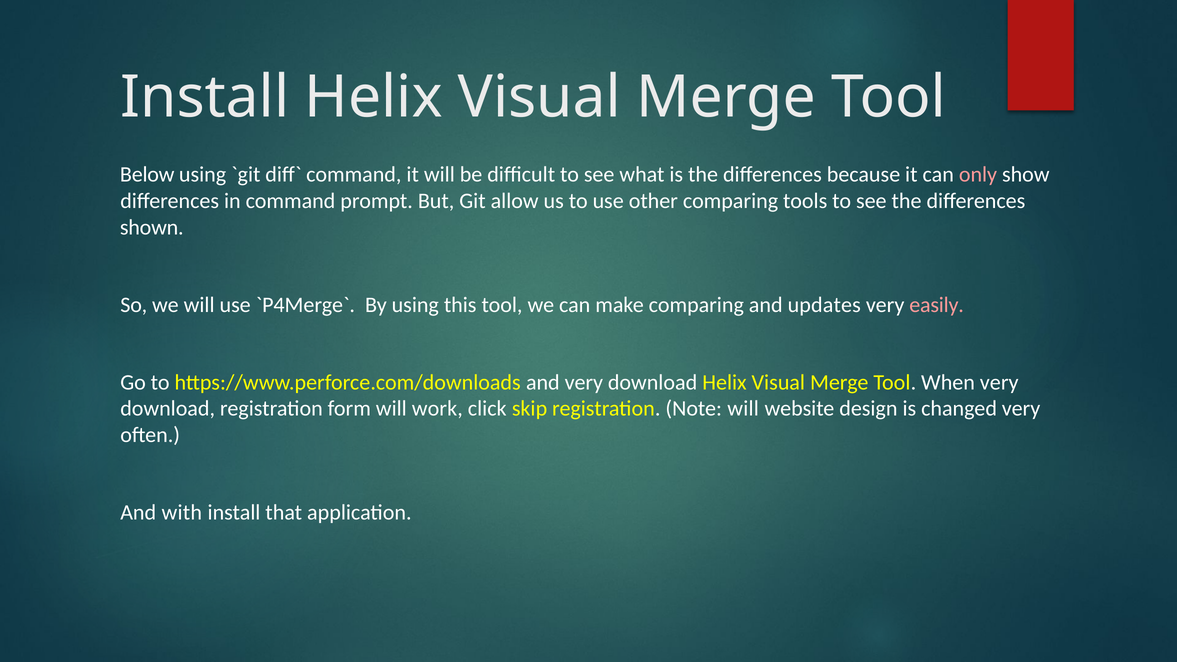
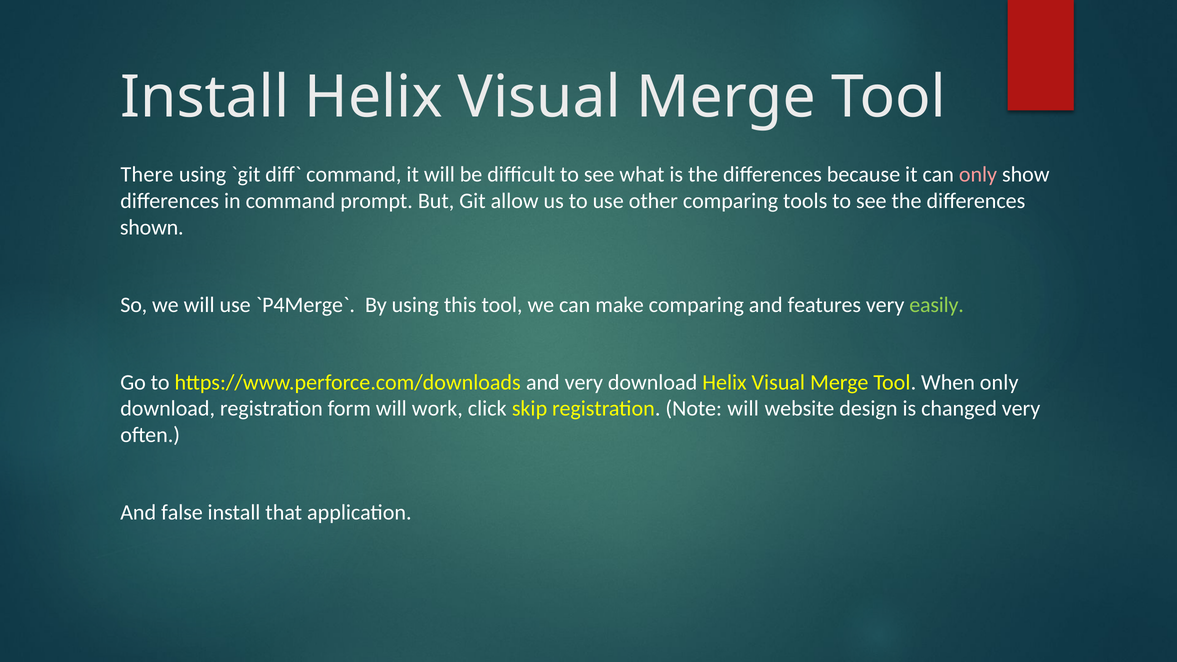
Below: Below -> There (147, 174)
updates: updates -> features (824, 305)
easily colour: pink -> light green (937, 305)
When very: very -> only (999, 382)
with: with -> false (182, 513)
